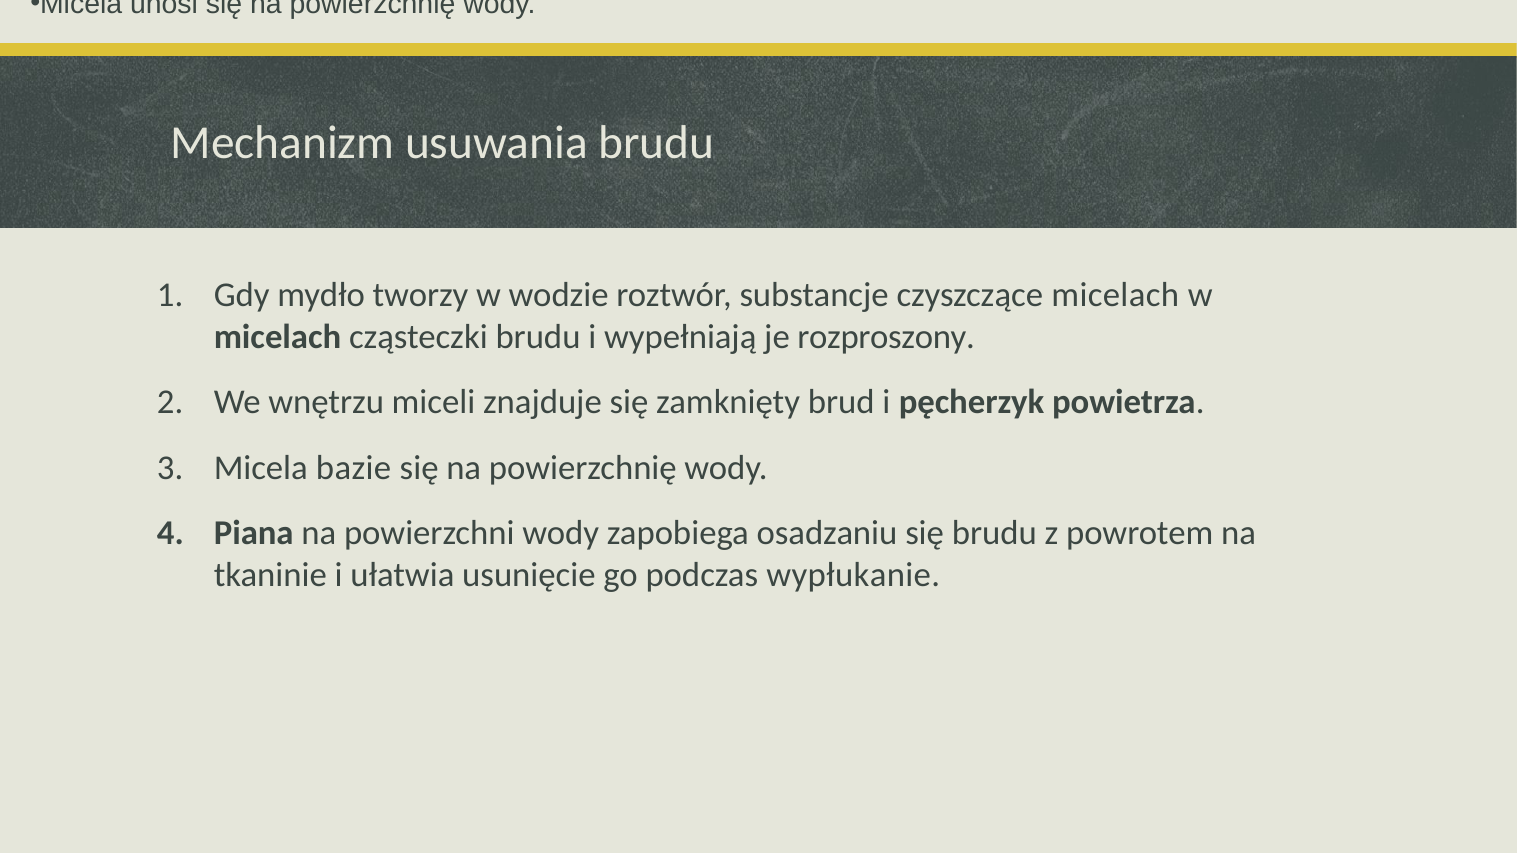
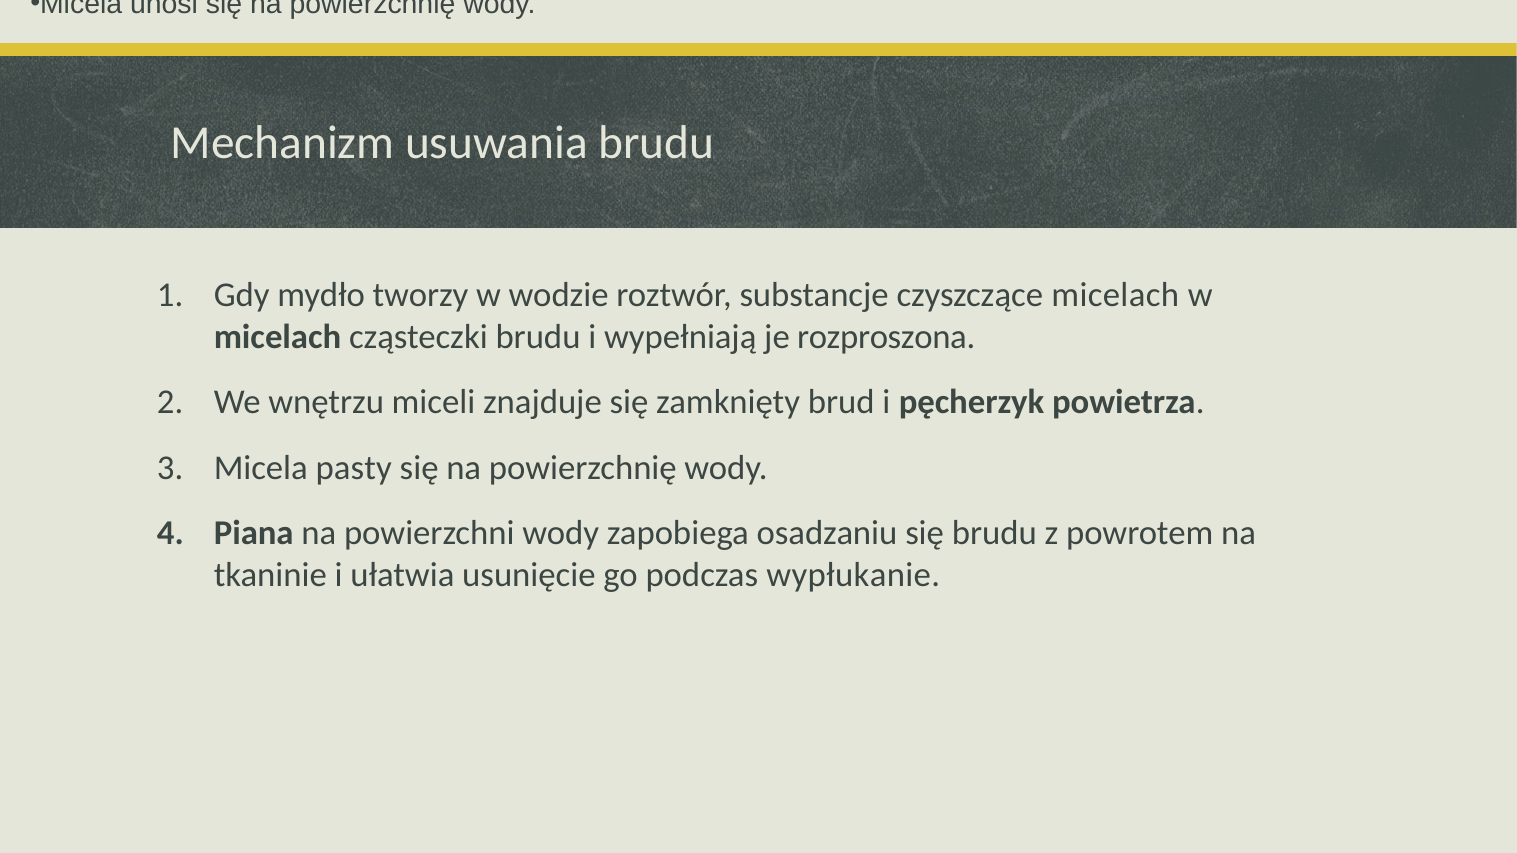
rozproszony: rozproszony -> rozproszona (886, 337)
bazie: bazie -> pasty (354, 468)
